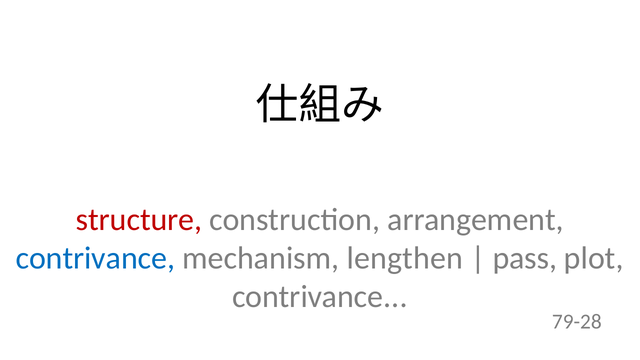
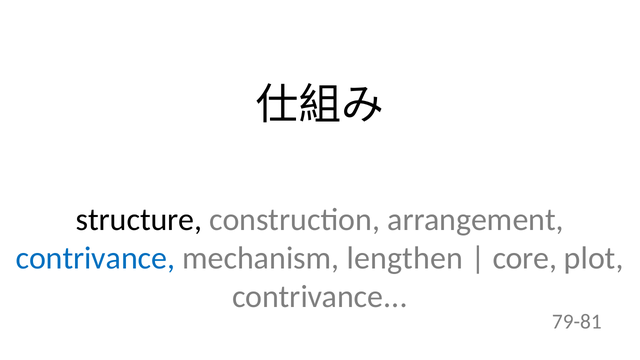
structure colour: red -> black (139, 220)
pass: pass -> core (525, 258)
79-28: 79-28 -> 79-81 (577, 321)
